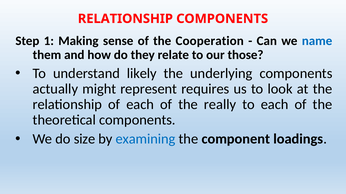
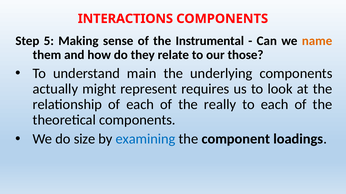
RELATIONSHIP: RELATIONSHIP -> INTERACTIONS (125, 19)
1: 1 -> 5 (49, 41)
Cooperation: Cooperation -> Instrumental (210, 41)
name colour: blue -> orange (317, 41)
likely: likely -> main (142, 74)
